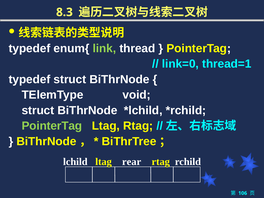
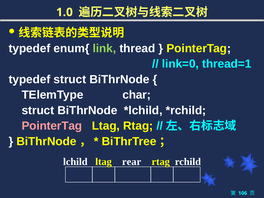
8.3: 8.3 -> 1.0 (64, 12)
void: void -> char (137, 95)
PointerTag colour: light green -> pink (52, 126)
